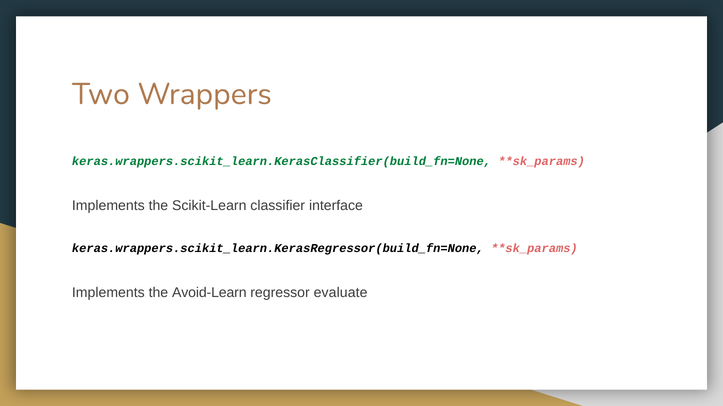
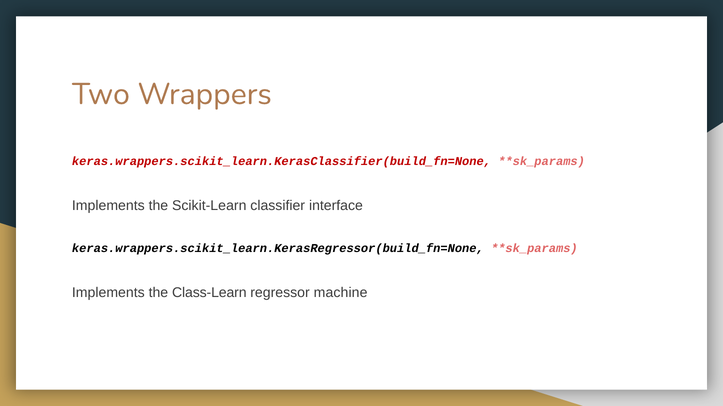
keras.wrappers.scikit_learn.KerasClassifier(build_fn=None colour: green -> red (281, 161)
Avoid-Learn: Avoid-Learn -> Class-Learn (209, 293)
evaluate: evaluate -> machine (341, 293)
